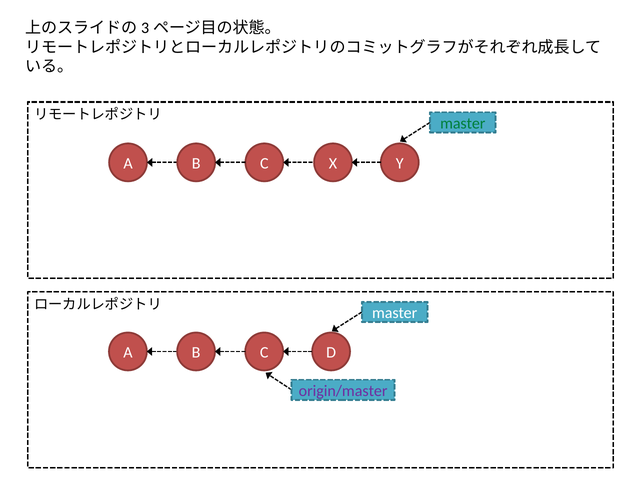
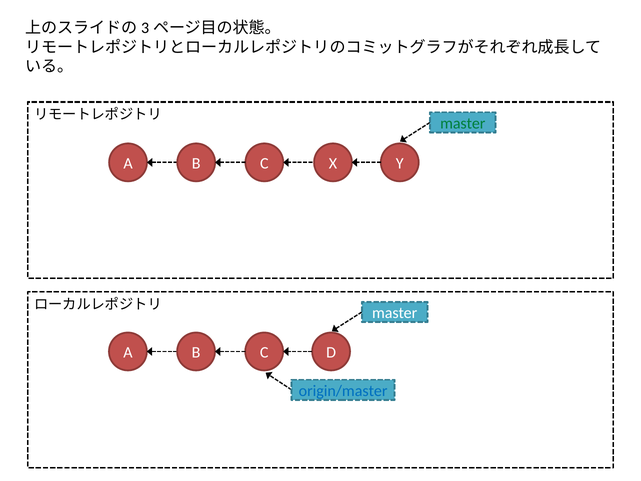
origin/master colour: purple -> blue (343, 391)
